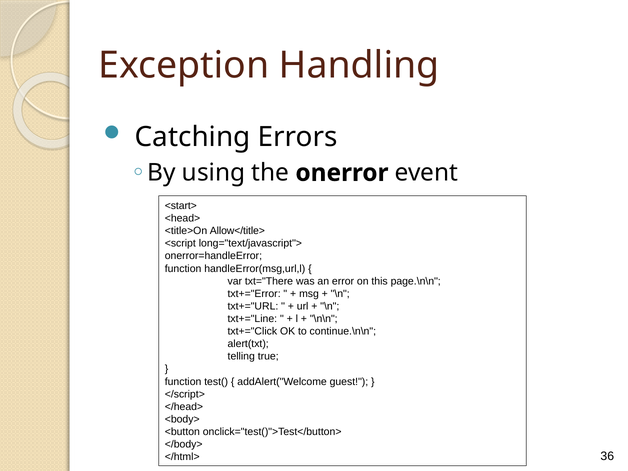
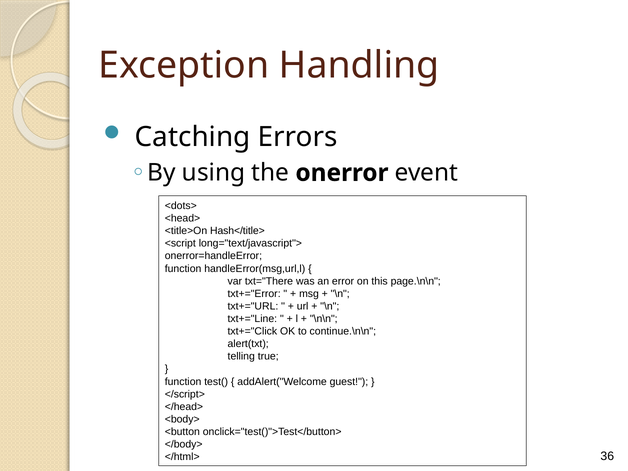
<start>: <start> -> <dots> (181, 206)
Allow</title>: Allow</title> -> Hash</title> (237, 231)
